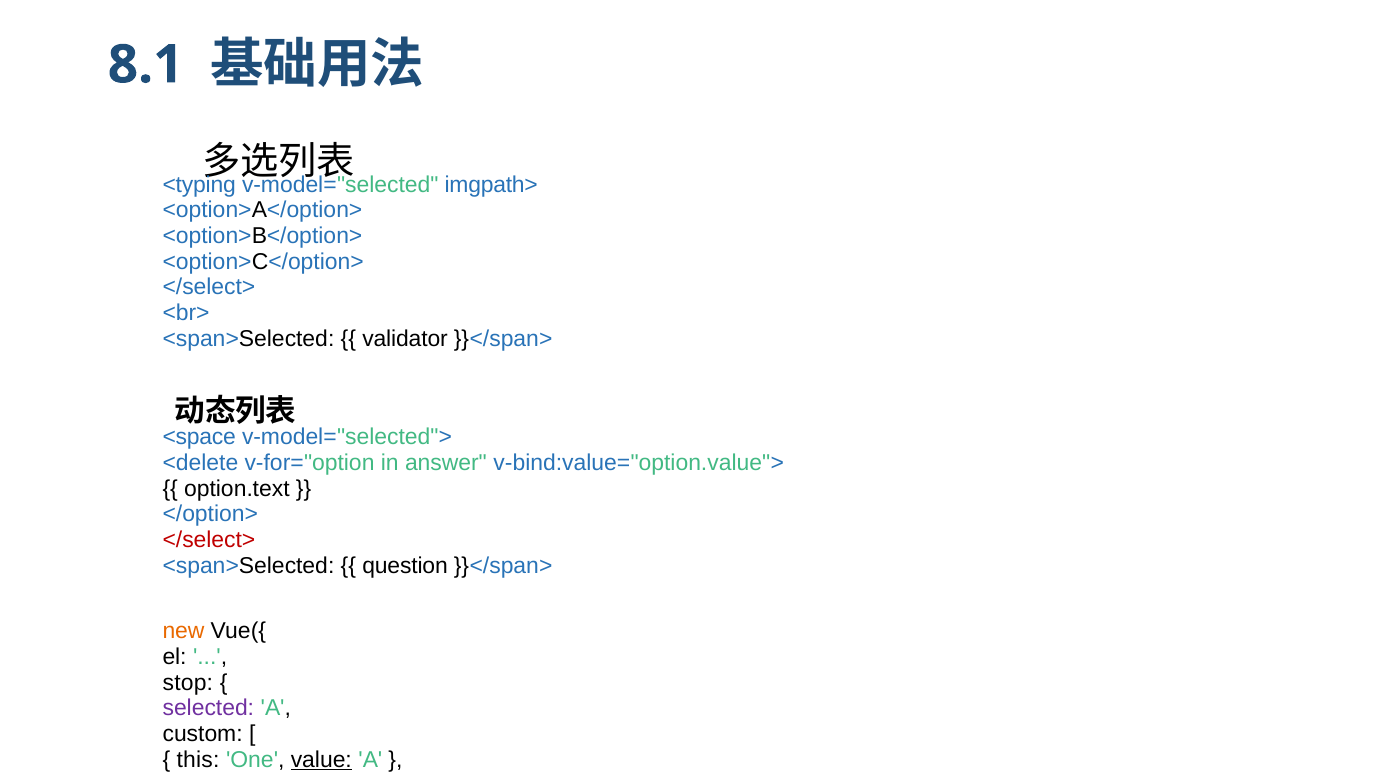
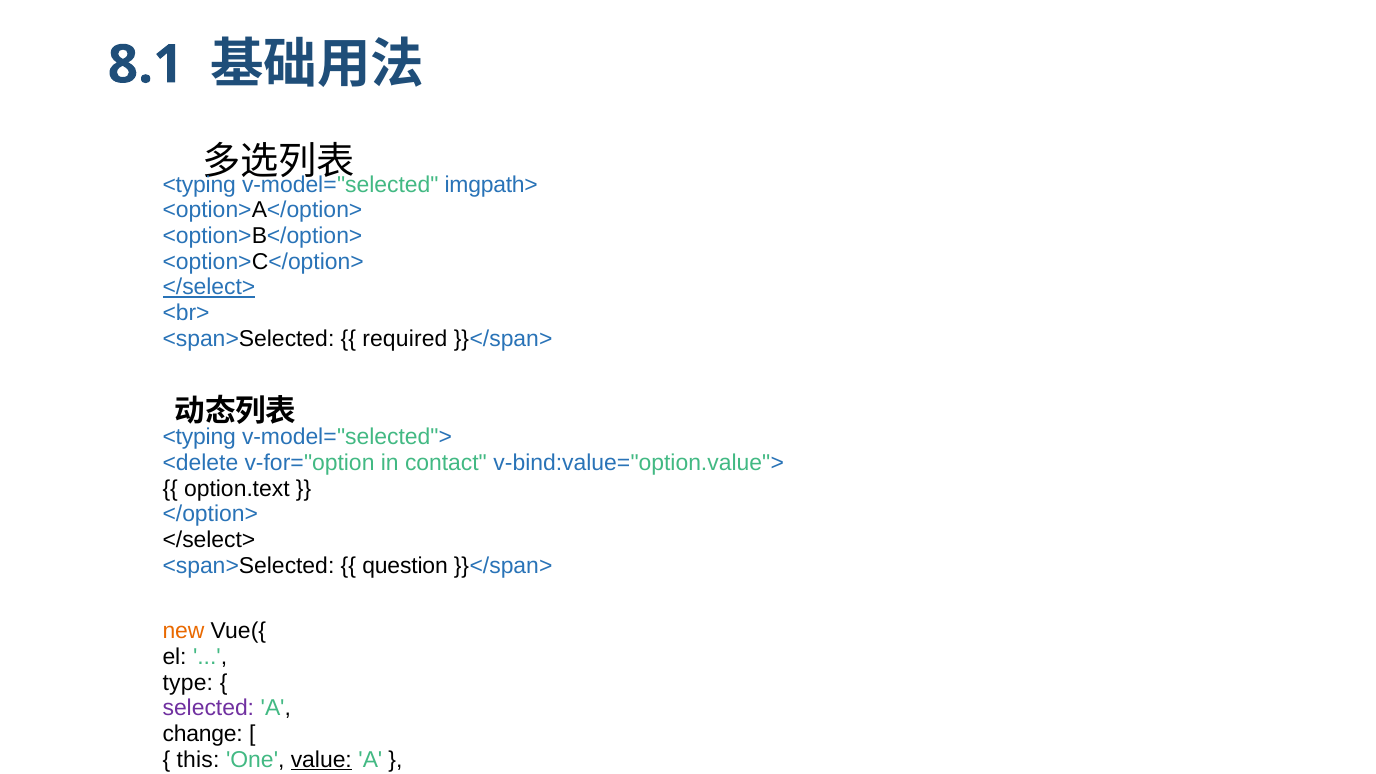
</select> underline: none -> present (209, 287)
validator: validator -> required (405, 339)
<space: <space -> <typing (199, 437)
answer: answer -> contact (446, 463)
</select> colour: red -> black (209, 540)
stop: stop -> type (188, 683)
custom: custom -> change (203, 734)
